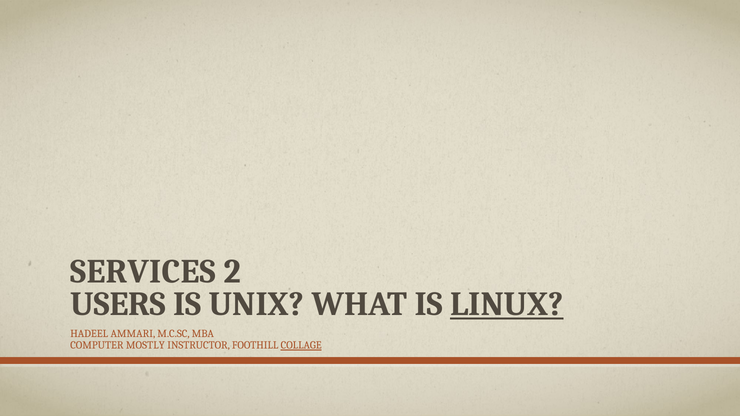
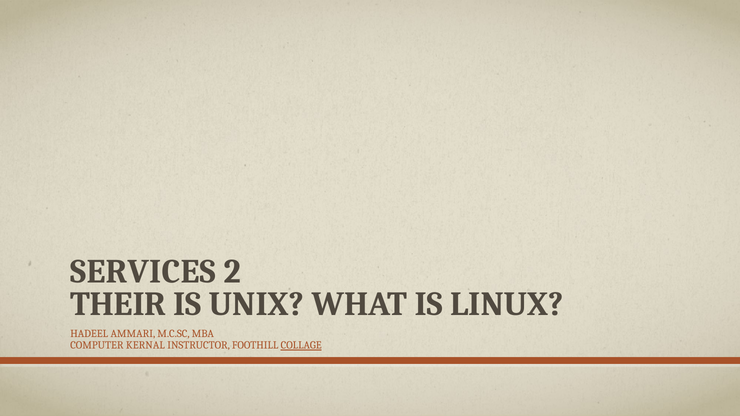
USERS: USERS -> THEIR (118, 304)
LINUX underline: present -> none (507, 304)
MOSTLY: MOSTLY -> KERNAL (145, 346)
